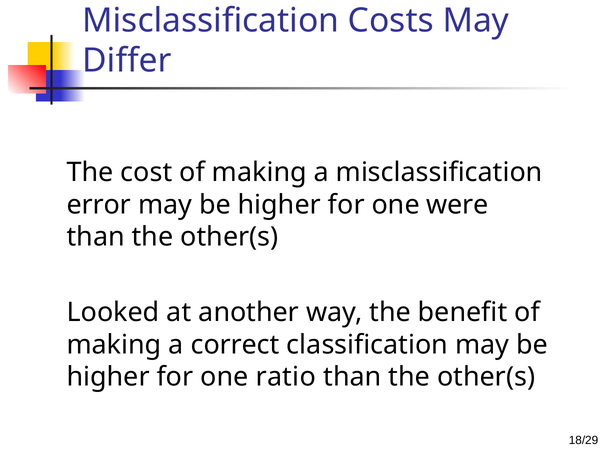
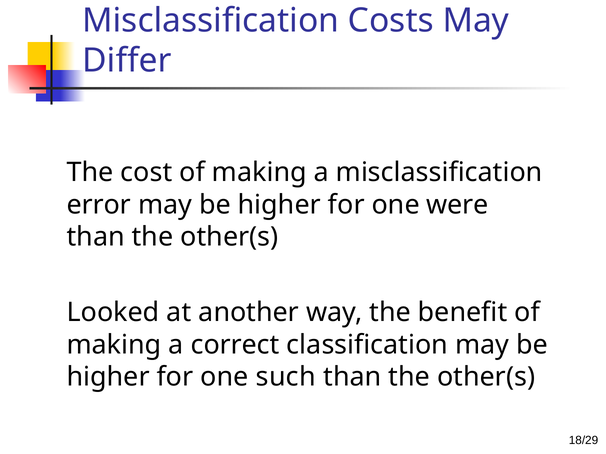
ratio: ratio -> such (286, 377)
